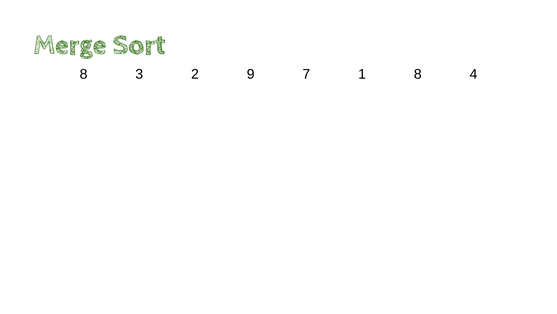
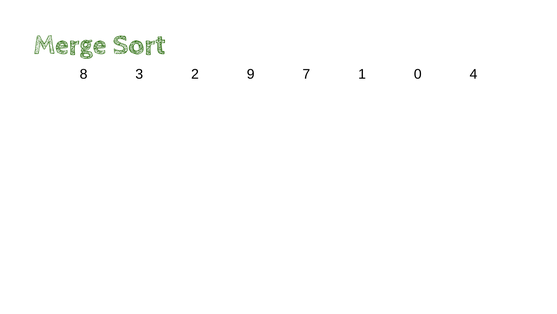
1 8: 8 -> 0 (418, 74)
